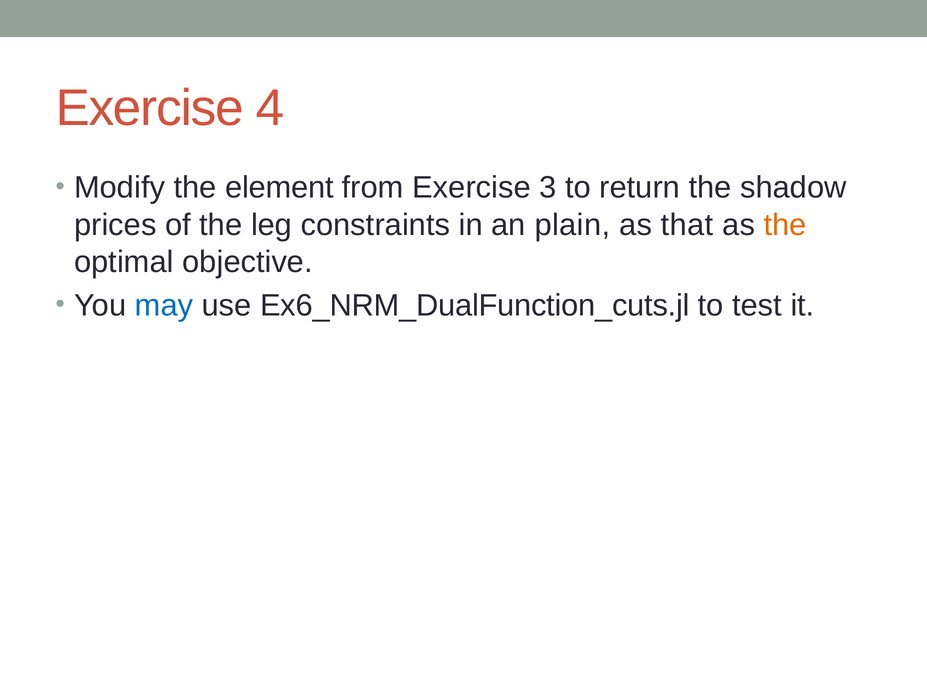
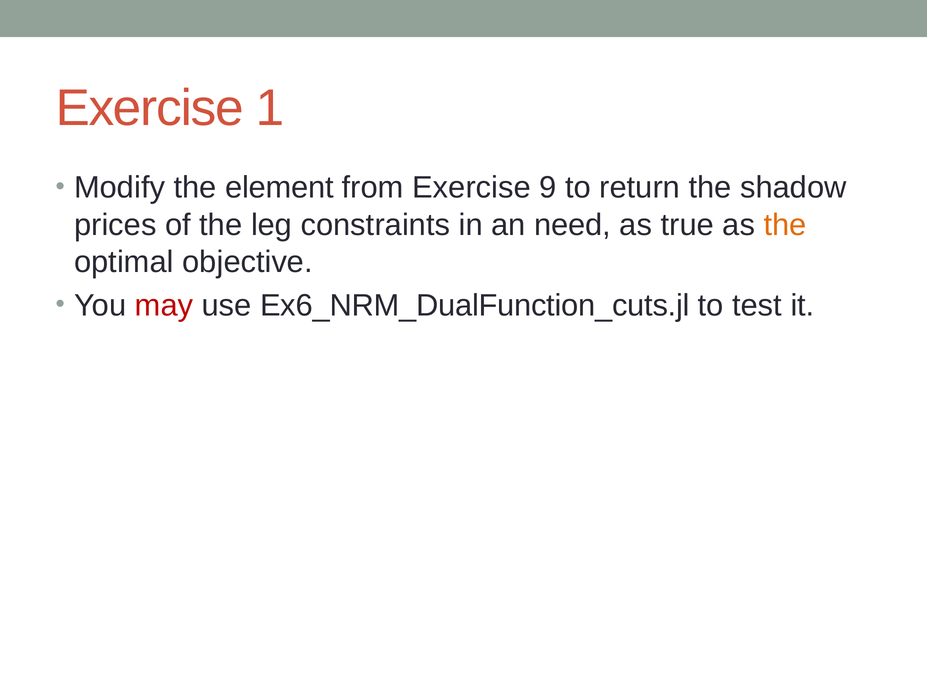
4: 4 -> 1 (270, 108)
3: 3 -> 9 (548, 188)
plain: plain -> need (573, 225)
that: that -> true (687, 225)
may colour: blue -> red (164, 305)
